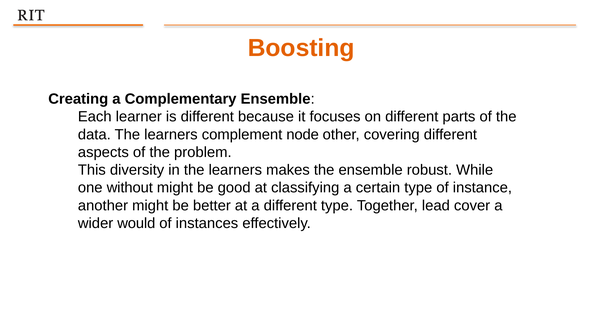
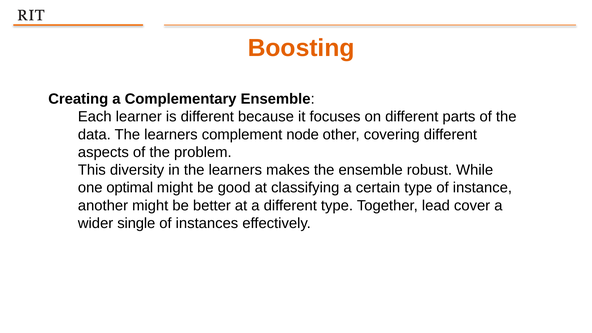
without: without -> optimal (130, 188)
would: would -> single (136, 223)
